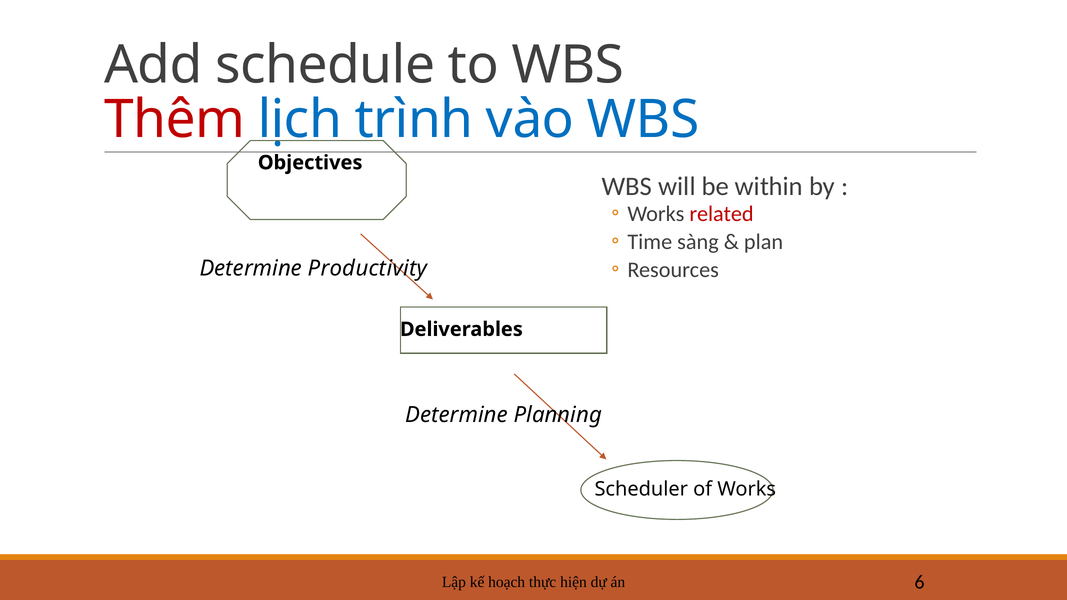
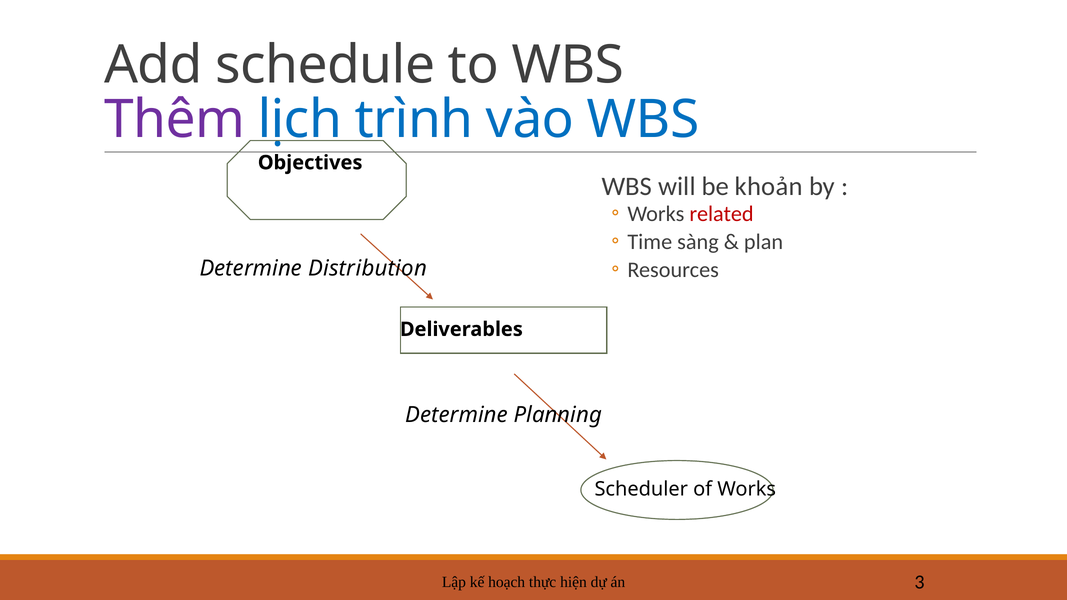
Thêm colour: red -> purple (175, 120)
within: within -> khoản (769, 186)
Productivity: Productivity -> Distribution (367, 268)
6: 6 -> 3 (920, 582)
